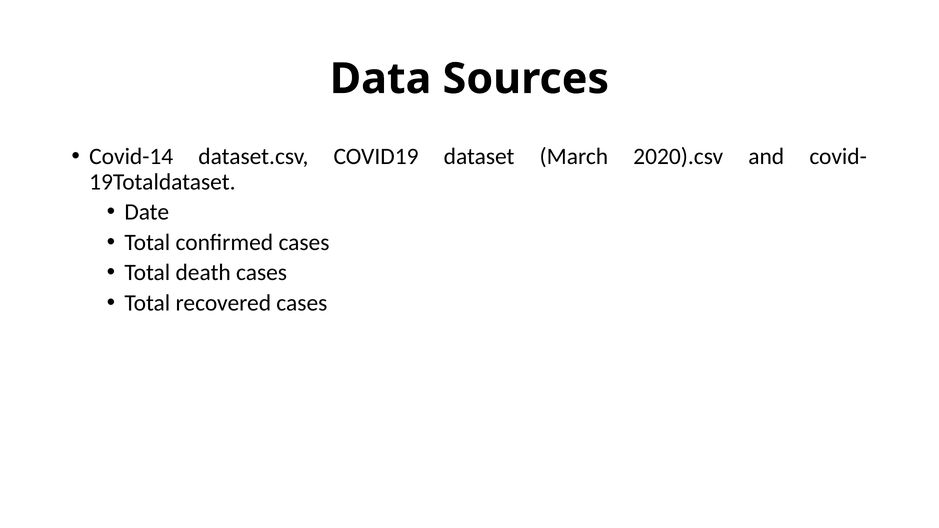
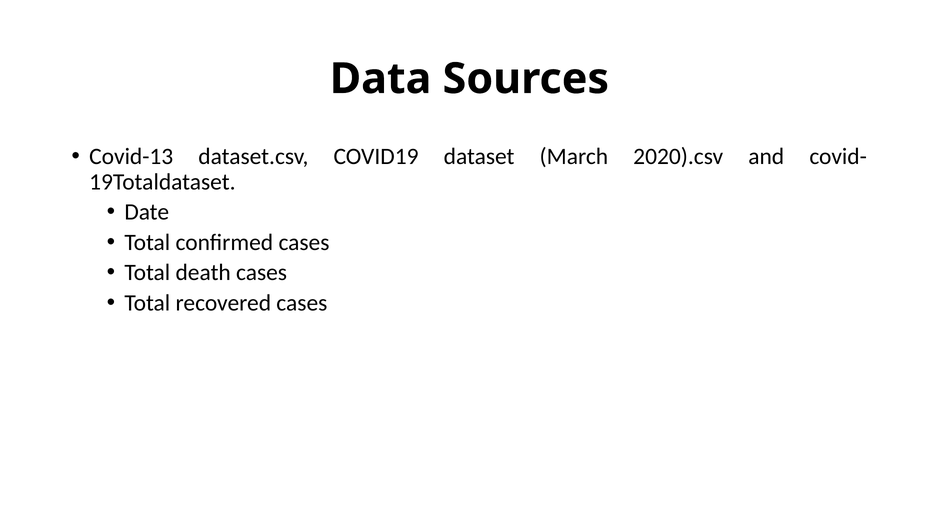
Covid-14: Covid-14 -> Covid-13 (131, 157)
